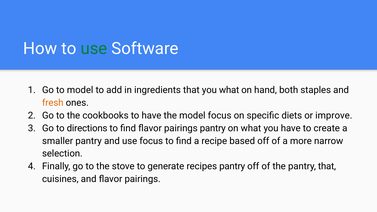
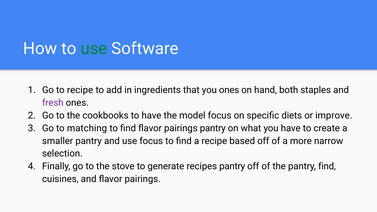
to model: model -> recipe (80, 90)
you what: what -> ones (229, 90)
fresh colour: orange -> purple (53, 103)
directions: directions -> matching (87, 128)
pantry that: that -> find (327, 166)
